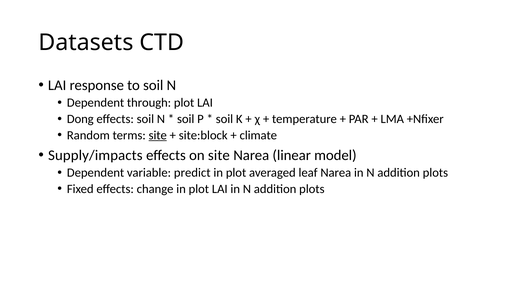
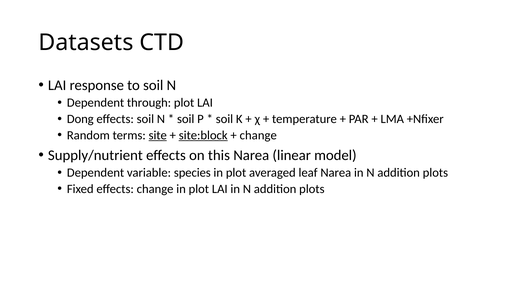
site:block underline: none -> present (203, 135)
climate: climate -> change (258, 135)
Supply/impacts: Supply/impacts -> Supply/nutrient (95, 155)
on site: site -> this (219, 155)
predict: predict -> species (192, 173)
